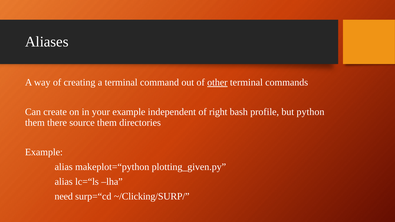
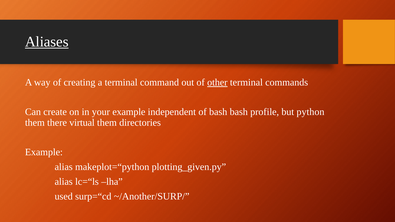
Aliases underline: none -> present (47, 42)
of right: right -> bash (218, 112)
source: source -> virtual (82, 123)
need: need -> used (64, 197)
~/Clicking/SURP/: ~/Clicking/SURP/ -> ~/Another/SURP/ (152, 197)
